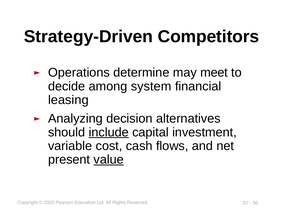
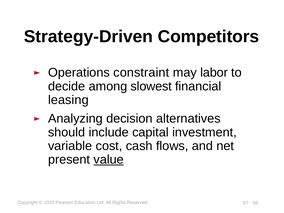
determine: determine -> constraint (141, 73)
meet: meet -> labor (214, 73)
system: system -> slowest (151, 86)
include underline: present -> none (109, 132)
